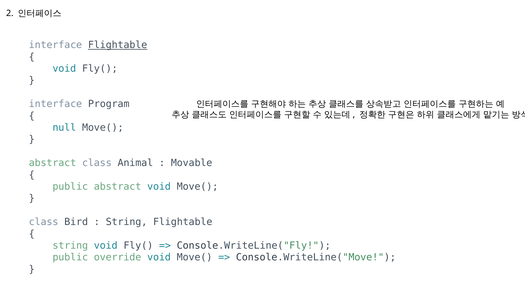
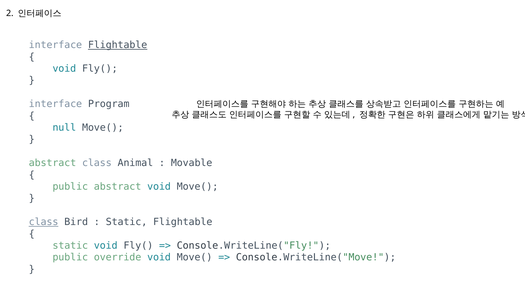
class underline: none -> present (44, 222)
String: String -> Static (126, 222)
string: string -> static (70, 246)
